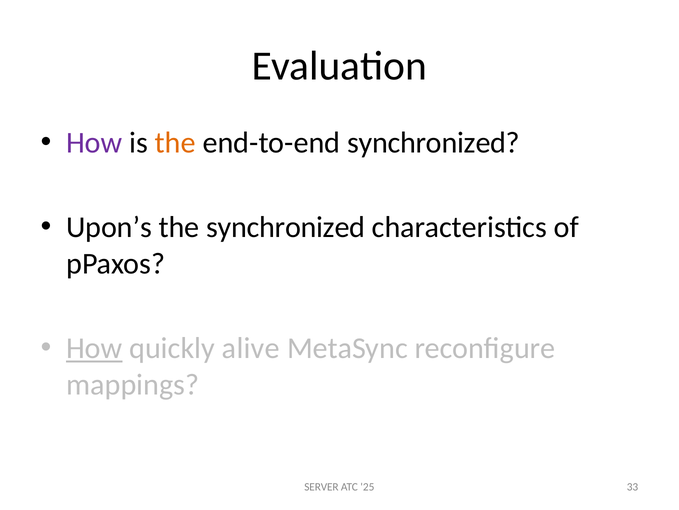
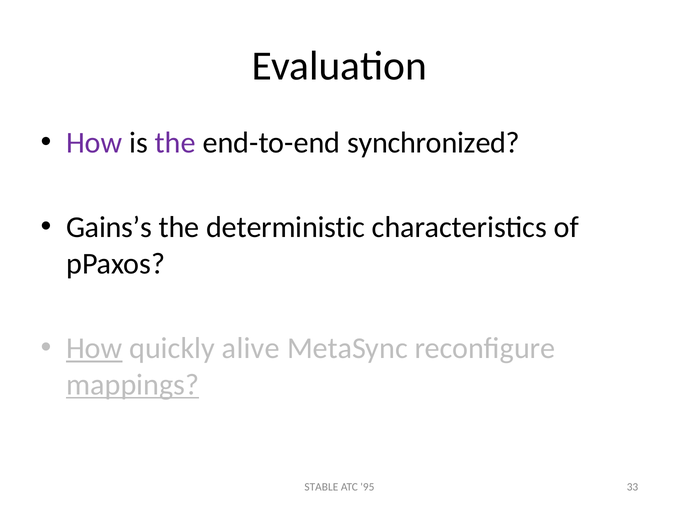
the colour: orange -> purple (175, 142)
Upon’s: Upon’s -> Gains’s (109, 227)
the synchronized: synchronized -> deterministic (286, 227)
mappings underline: none -> present (133, 384)
SERVER: SERVER -> STABLE (321, 486)
25: 25 -> 95 (367, 486)
